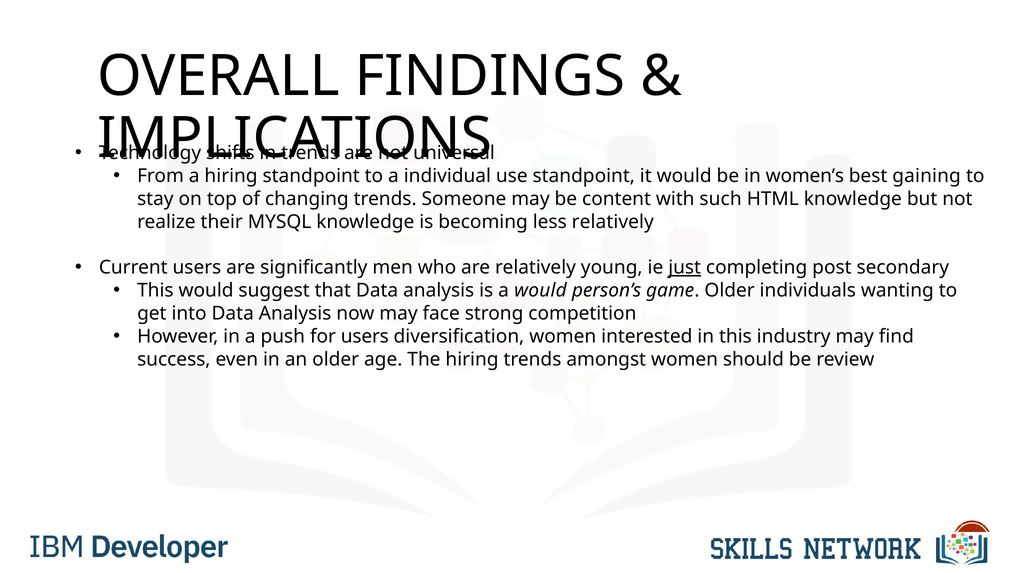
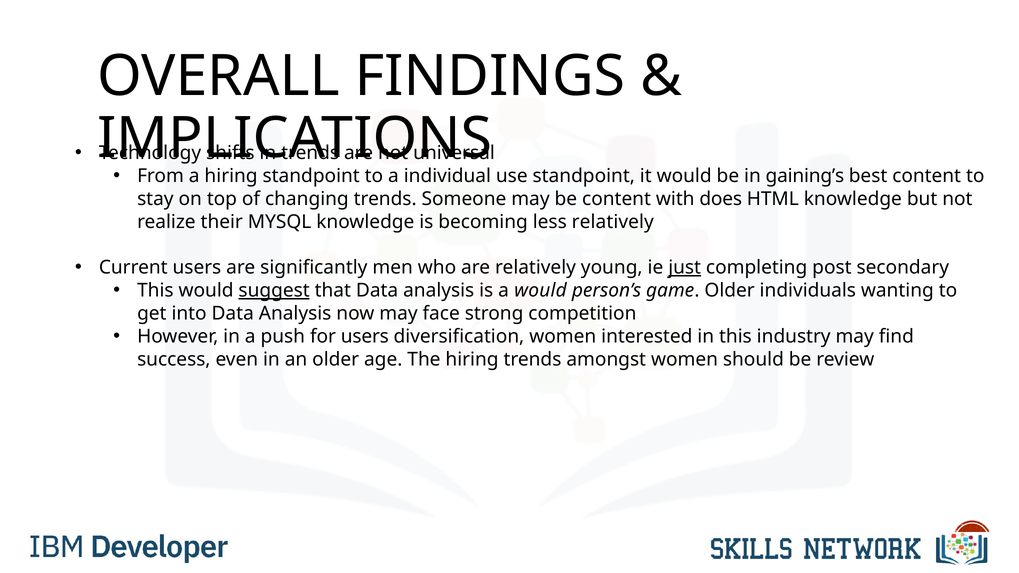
women’s: women’s -> gaining’s (805, 176)
best gaining: gaining -> content (927, 176)
such: such -> does (721, 199)
suggest underline: none -> present (274, 291)
